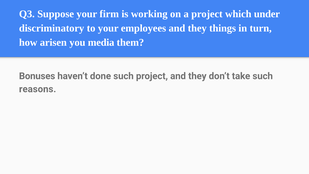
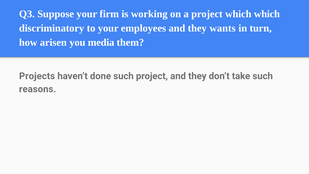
which under: under -> which (267, 14)
things: things -> wants (223, 28)
Bonuses: Bonuses -> Projects (37, 76)
